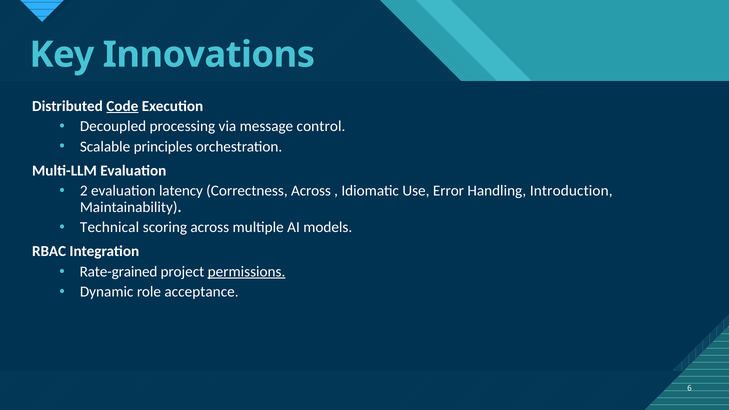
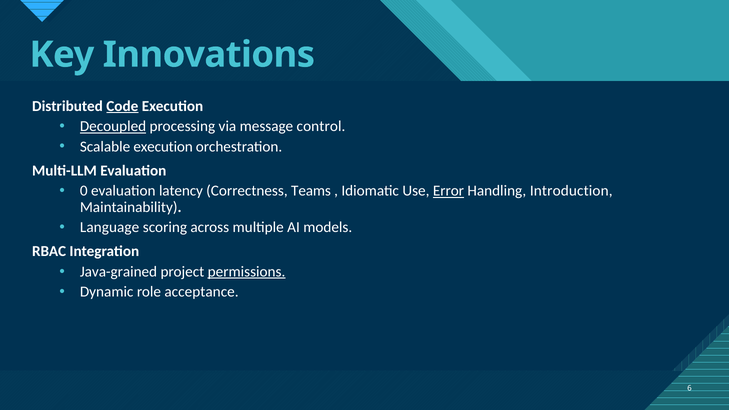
Decoupled underline: none -> present (113, 126)
Scalable principles: principles -> execution (163, 147)
2: 2 -> 0 (84, 191)
Correctness Across: Across -> Teams (311, 191)
Error underline: none -> present (448, 191)
Technical: Technical -> Language (110, 227)
Rate-grained: Rate-grained -> Java-grained (118, 272)
